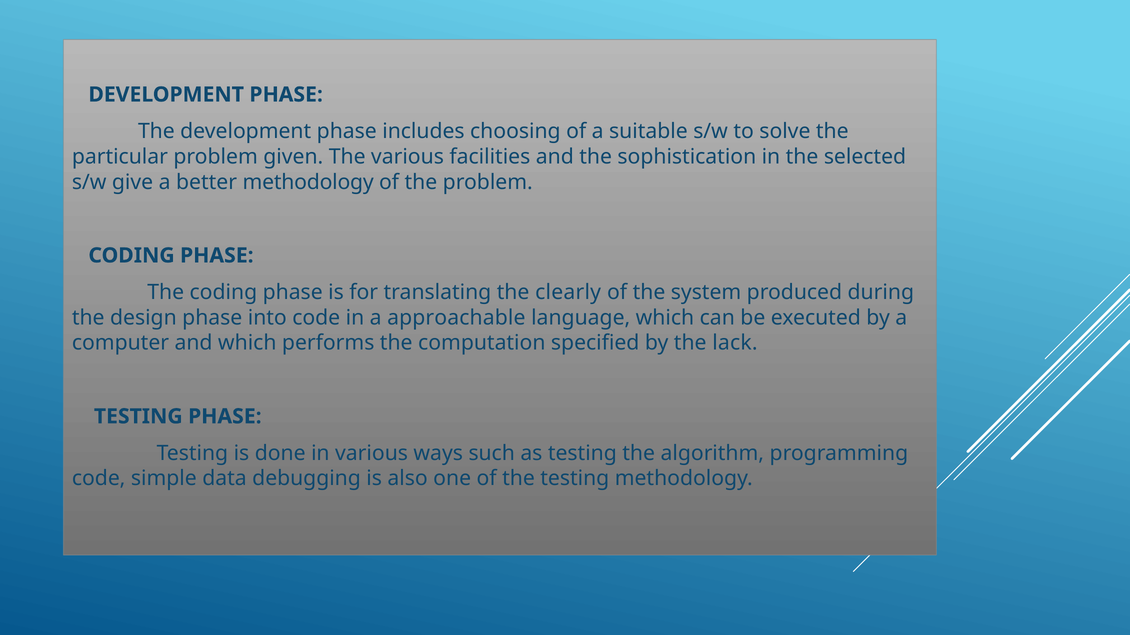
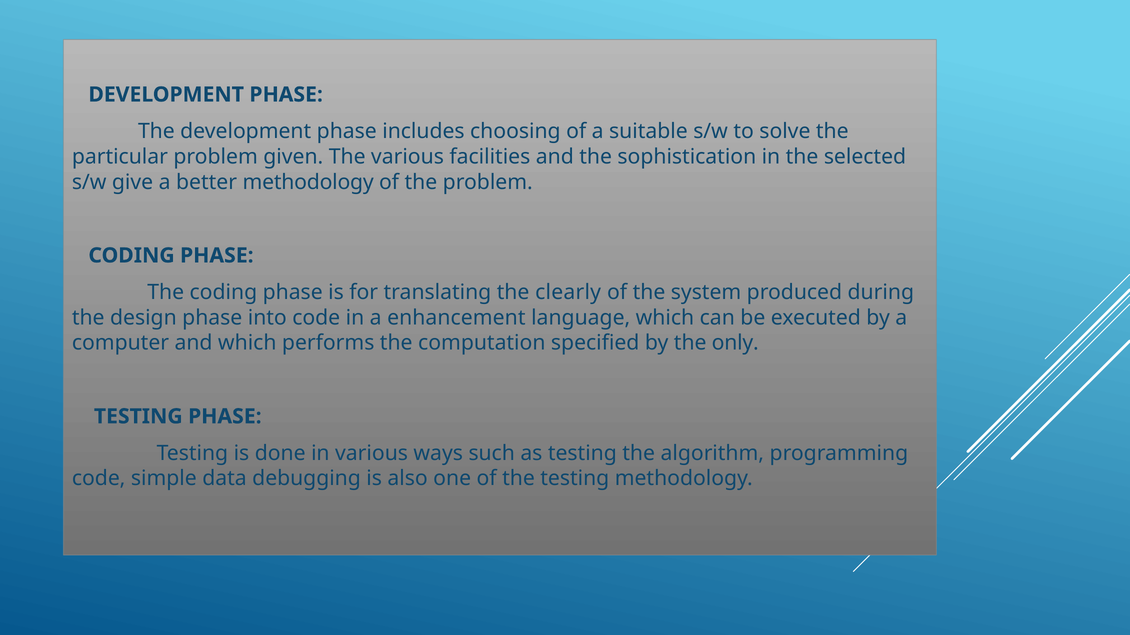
approachable: approachable -> enhancement (456, 318)
lack: lack -> only (735, 343)
